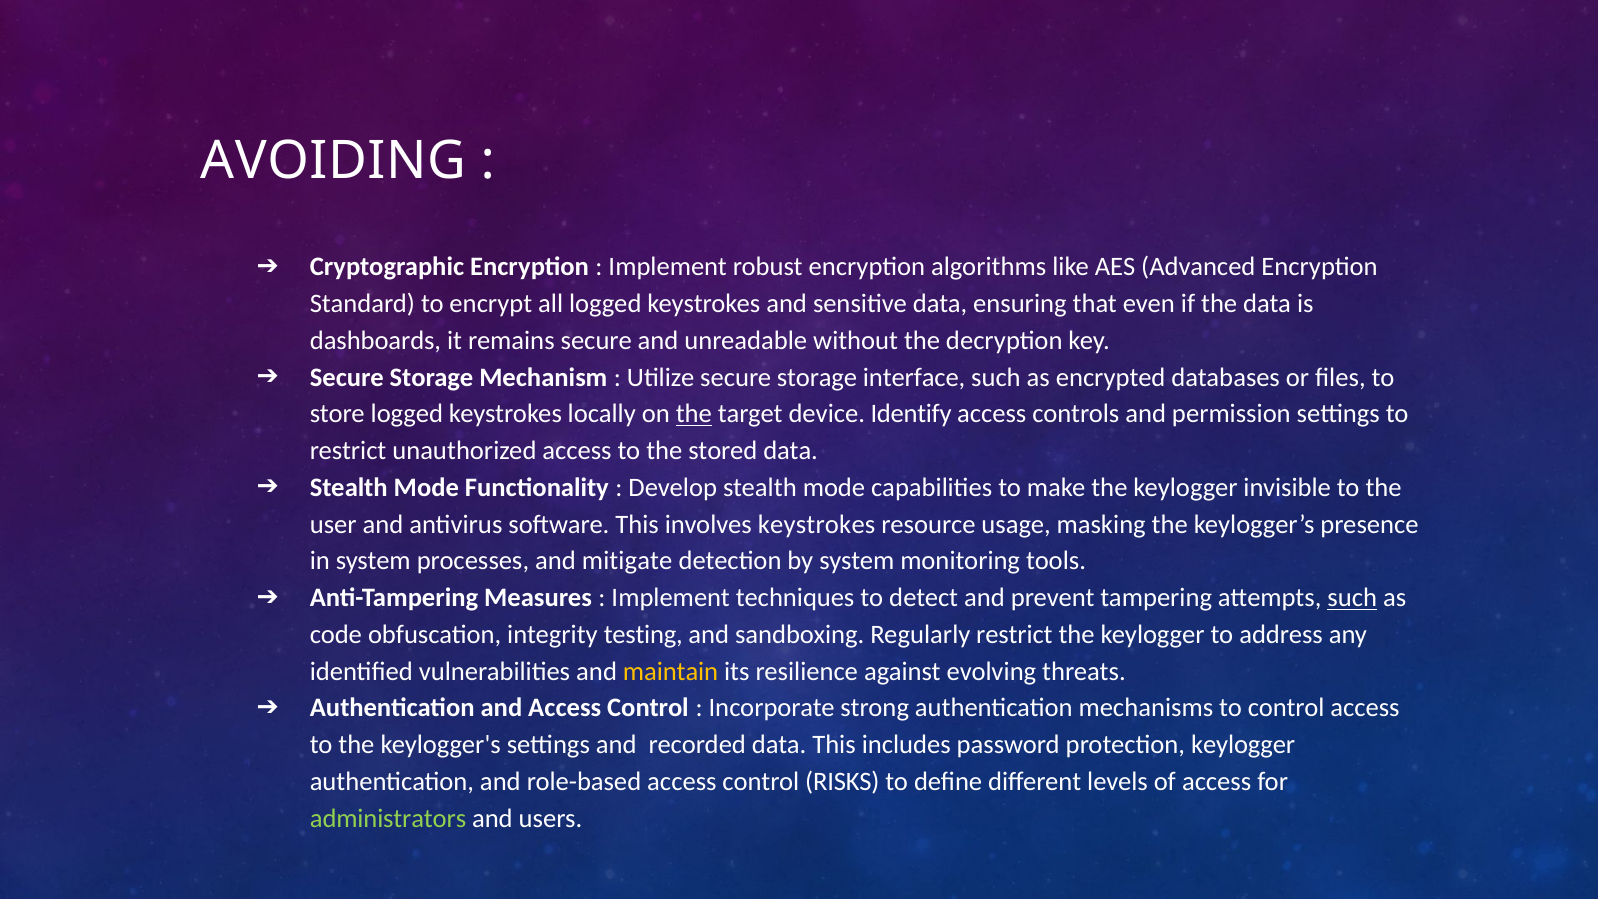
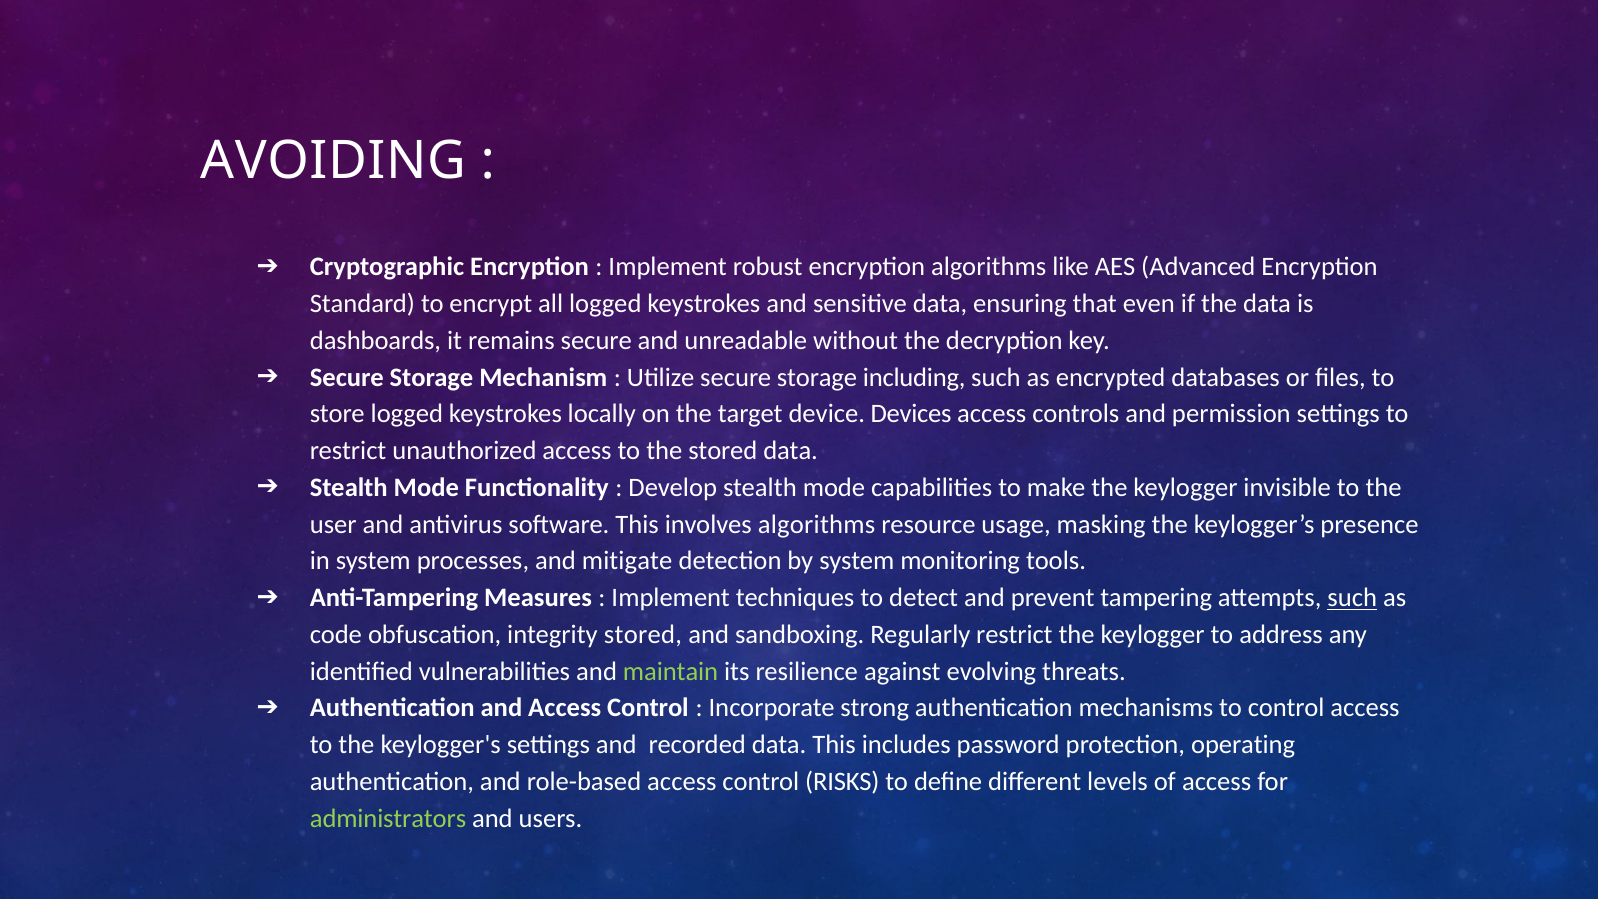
interface: interface -> including (914, 377)
the underline: present -> none (694, 414)
Identify: Identify -> Devices (911, 414)
involves keystrokes: keystrokes -> algorithms (817, 524)
integrity testing: testing -> stored (643, 635)
maintain colour: yellow -> light green (671, 671)
protection keylogger: keylogger -> operating (1243, 745)
